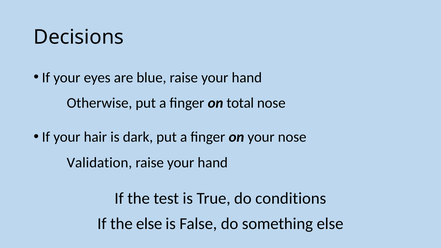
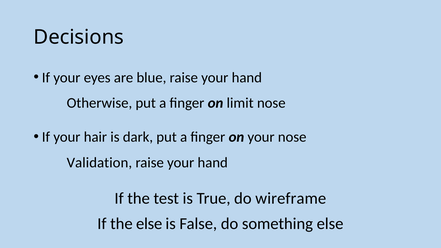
total: total -> limit (240, 103)
conditions: conditions -> wireframe (291, 199)
